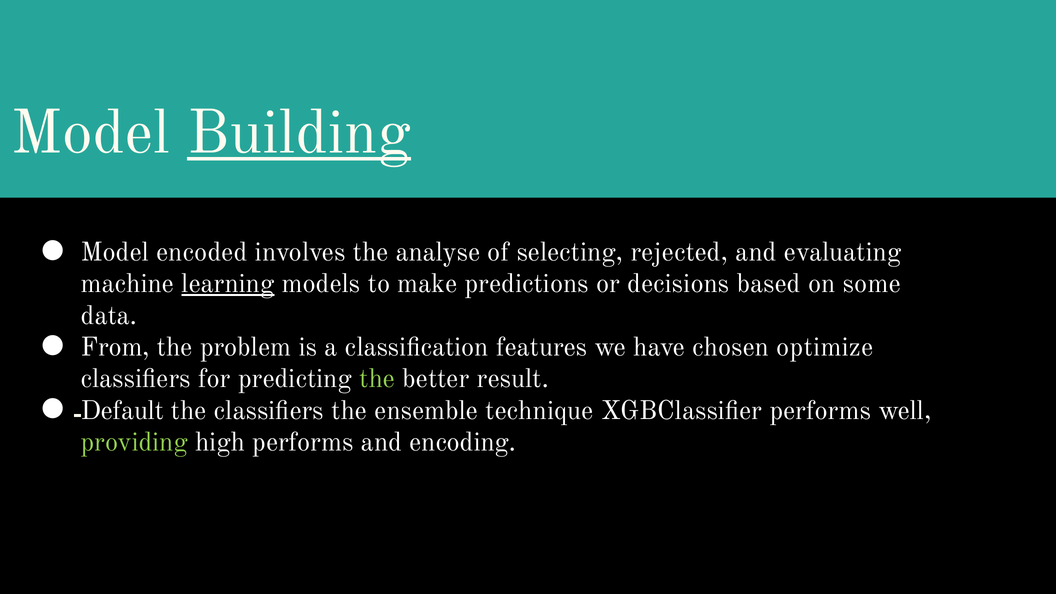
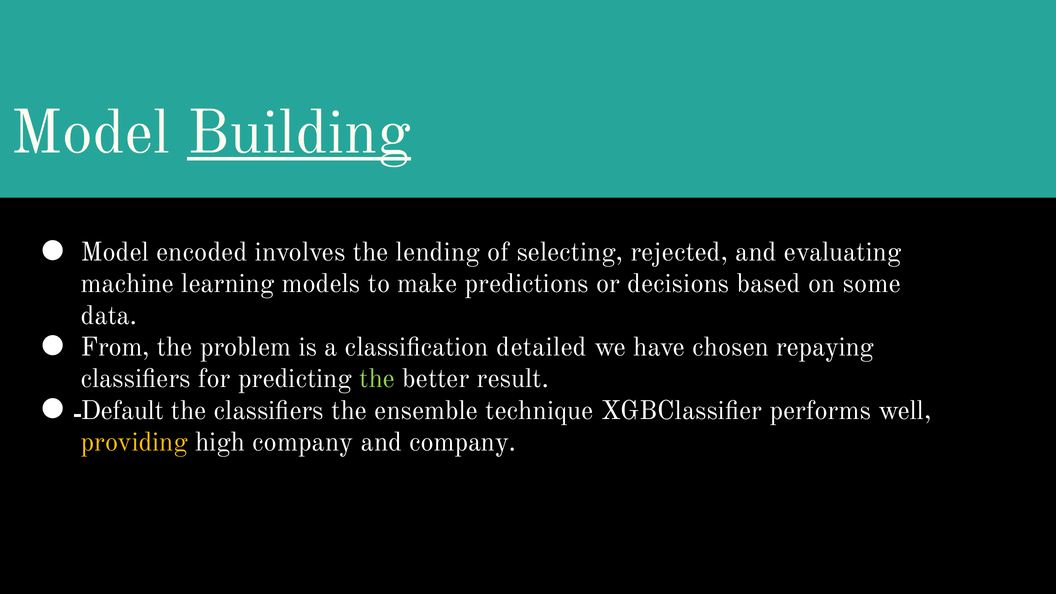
analyse: analyse -> lending (438, 252)
learning underline: present -> none (228, 284)
features: features -> detailed (542, 347)
optimize: optimize -> repaying (825, 347)
providing colour: light green -> yellow (134, 442)
high performs: performs -> company (303, 442)
and encoding: encoding -> company (463, 442)
